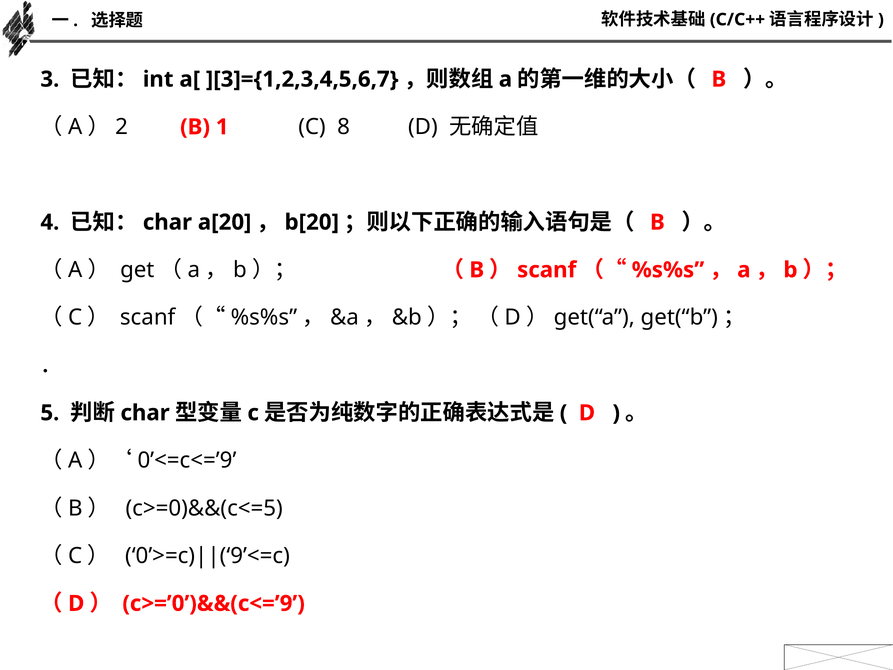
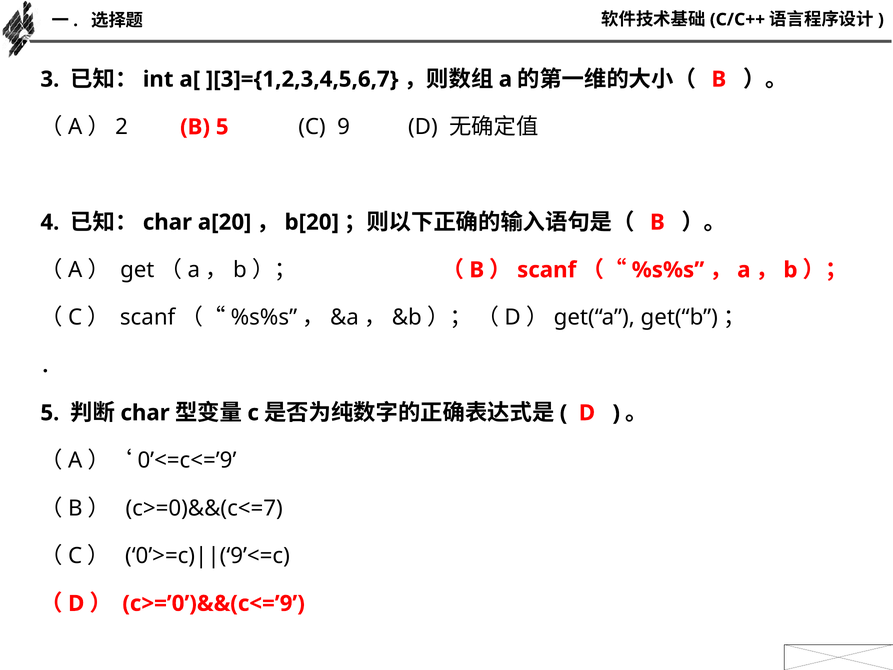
B 1: 1 -> 5 (222, 127)
8: 8 -> 9 (344, 127)
c>=0)&&(c<=5: c>=0)&&(c<=5 -> c>=0)&&(c<=7 (204, 508)
